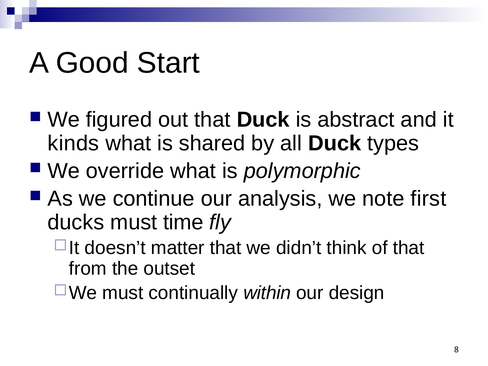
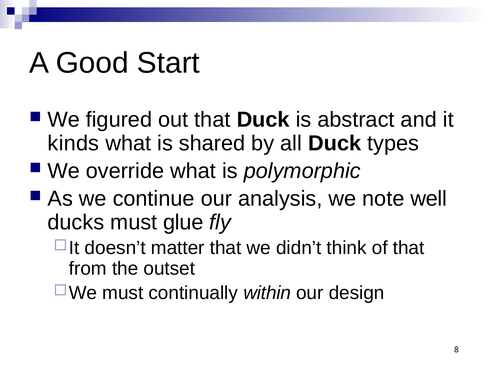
first: first -> well (429, 199)
time: time -> glue (183, 222)
